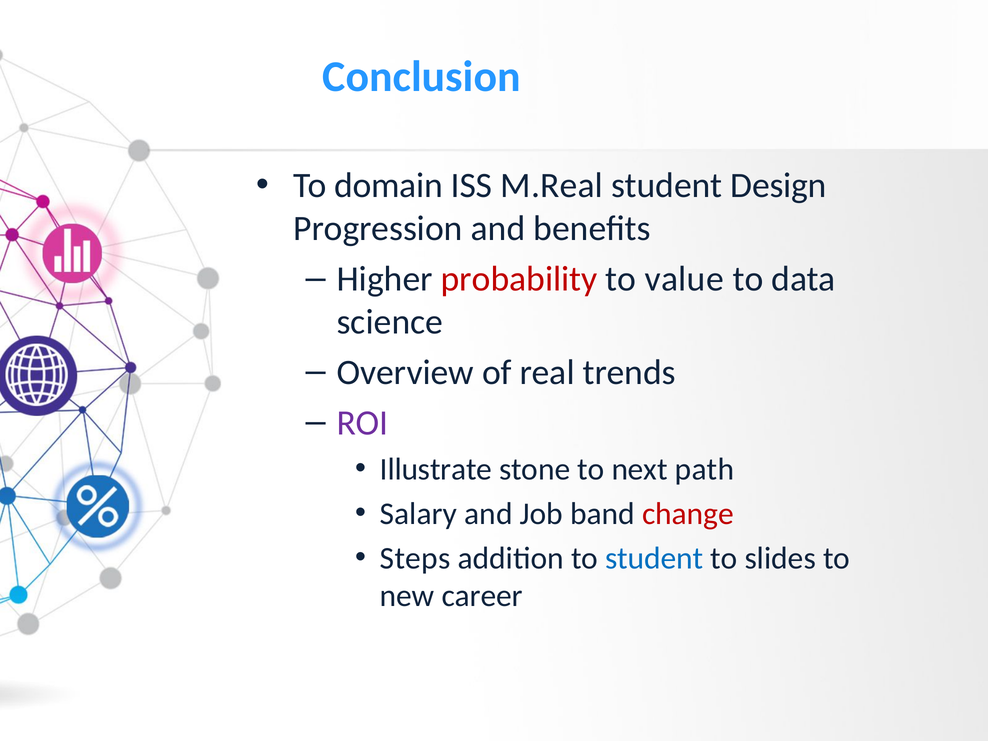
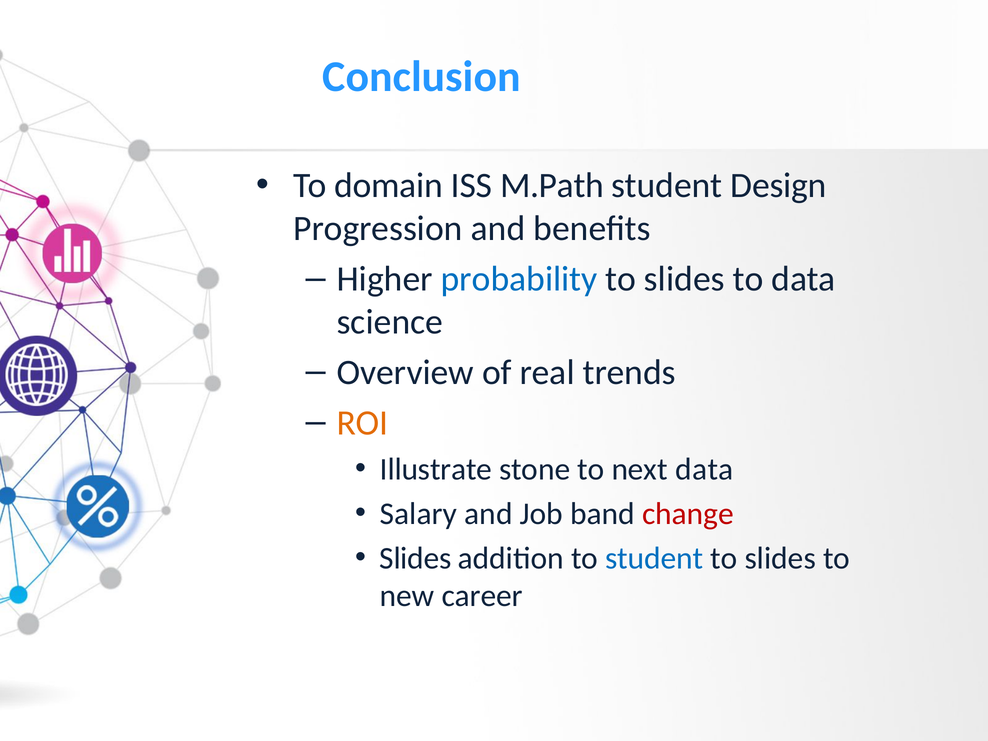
M.Real: M.Real -> M.Path (552, 186)
probability colour: red -> blue (519, 279)
value: value -> slides (684, 279)
ROI colour: purple -> orange (362, 423)
next path: path -> data (704, 469)
Steps: Steps -> Slides (415, 558)
